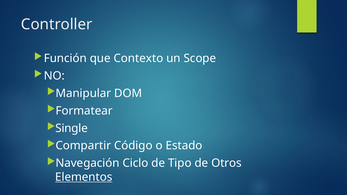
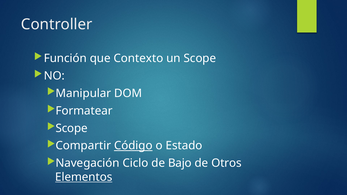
Single: Single -> Scope (72, 128)
Código underline: none -> present (133, 146)
Tipo: Tipo -> Bajo (180, 163)
